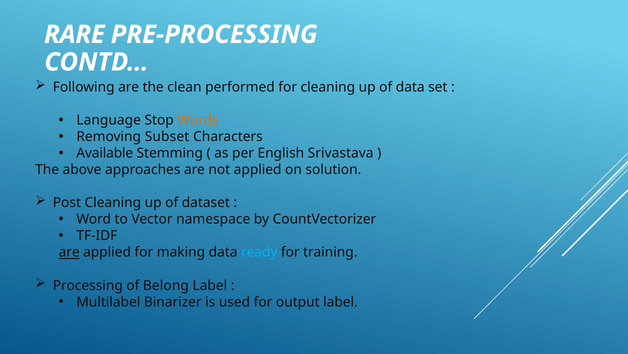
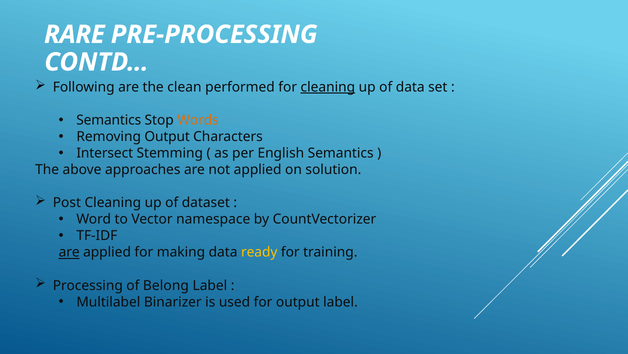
cleaning underline: none -> present (328, 87)
Language: Language -> Semantics (109, 120)
Removing Subset: Subset -> Output (167, 137)
Available: Available -> Intersect (105, 153)
English Srivastava: Srivastava -> Semantics (341, 153)
ready colour: light blue -> yellow (259, 252)
